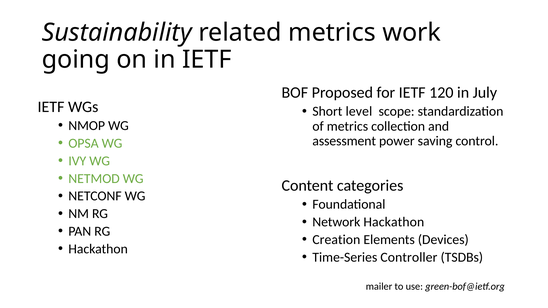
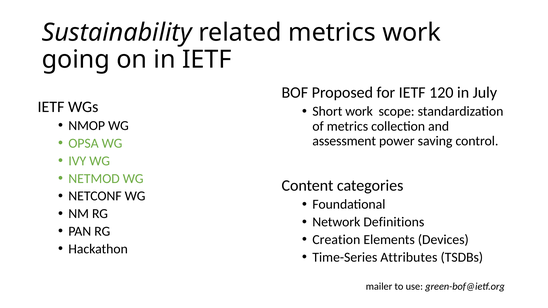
Short level: level -> work (359, 112)
Network Hackathon: Hackathon -> Definitions (394, 222)
Controller: Controller -> Attributes (409, 258)
